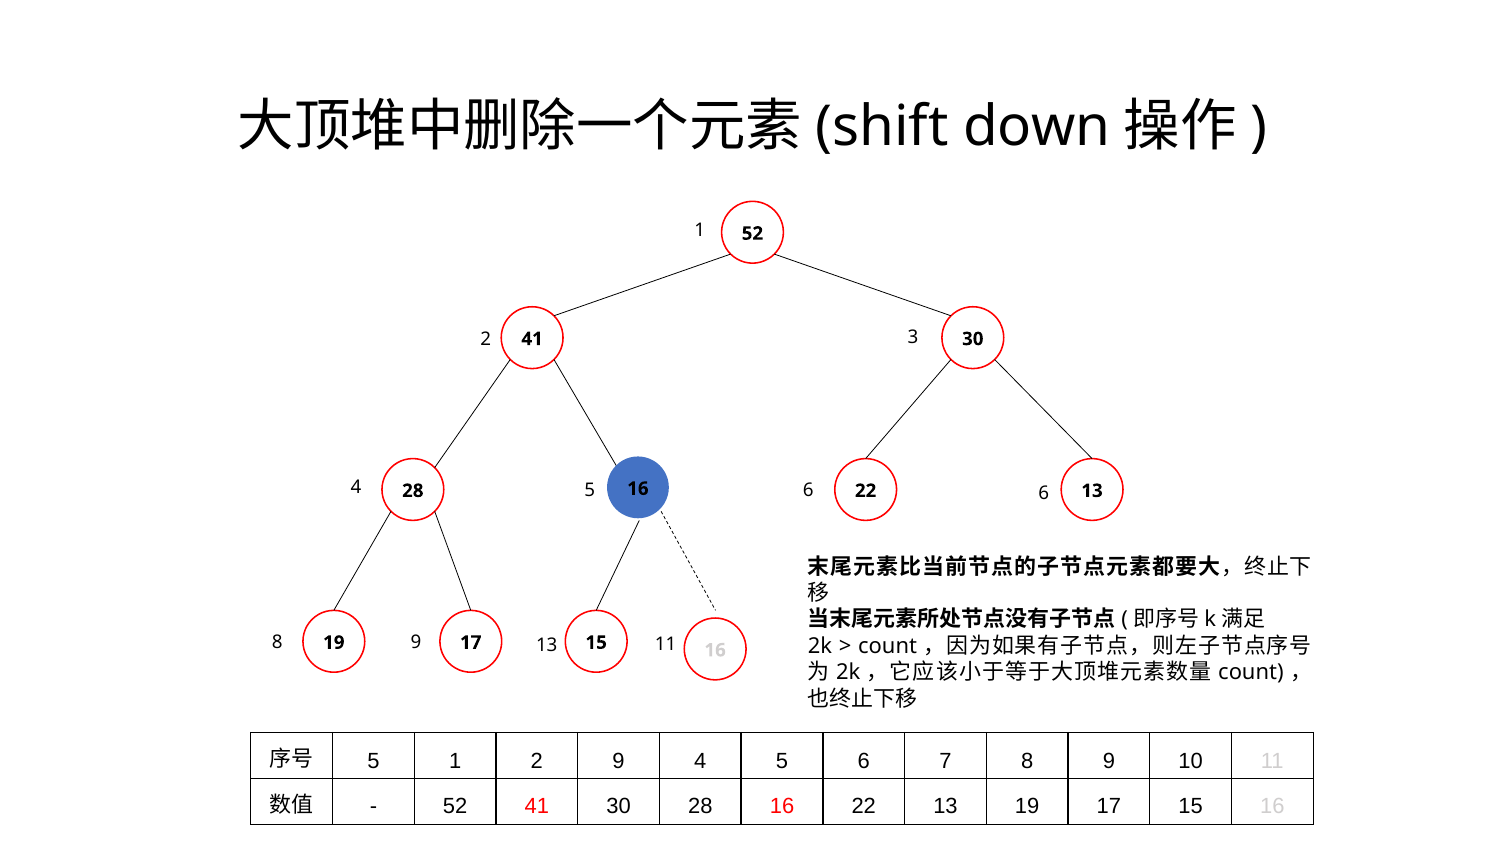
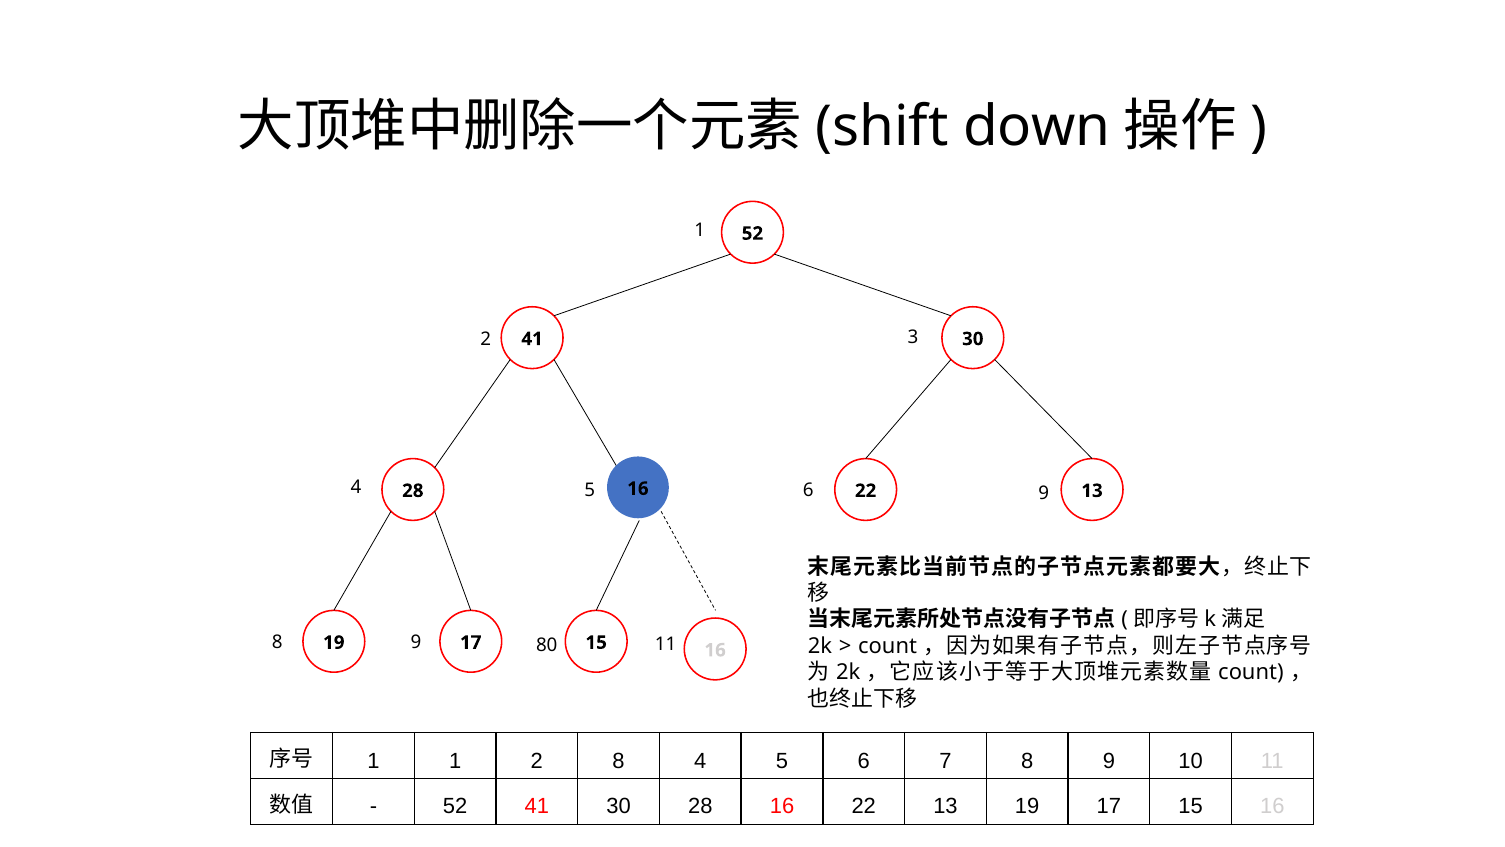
6 6: 6 -> 9 (1044, 493)
9 13: 13 -> 80 (547, 645)
5: 5 -> 1 (373, 760)
2 9: 9 -> 8 (619, 760)
